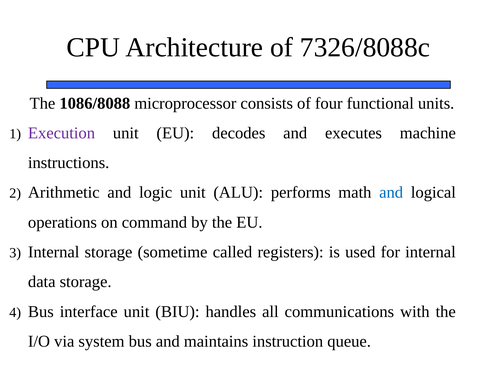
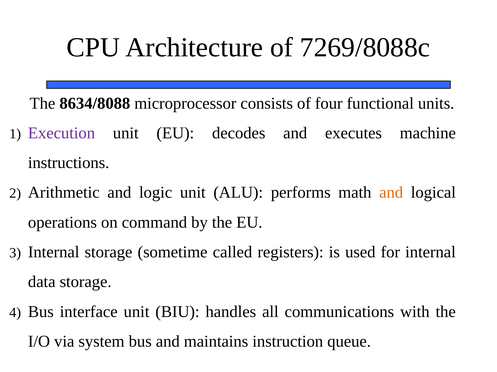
7326/8088c: 7326/8088c -> 7269/8088c (365, 47)
1086/8088: 1086/8088 -> 8634/8088 (95, 103)
and colour: blue -> orange (391, 193)
